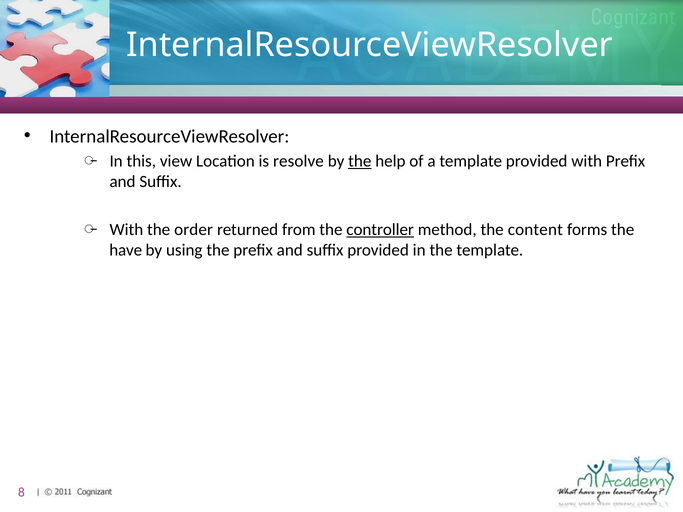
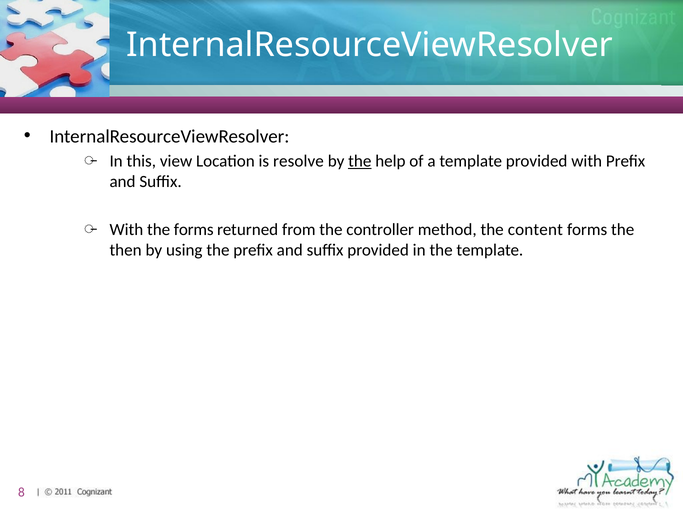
the order: order -> forms (194, 230)
controller underline: present -> none (380, 230)
have: have -> then (126, 250)
